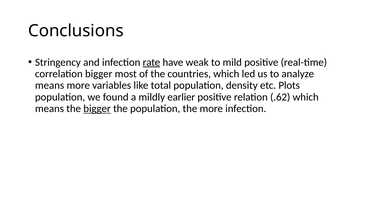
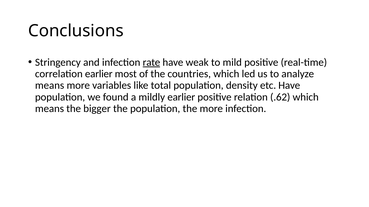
correlation bigger: bigger -> earlier (99, 74)
etc Plots: Plots -> Have (289, 86)
bigger underline: present -> none (97, 109)
